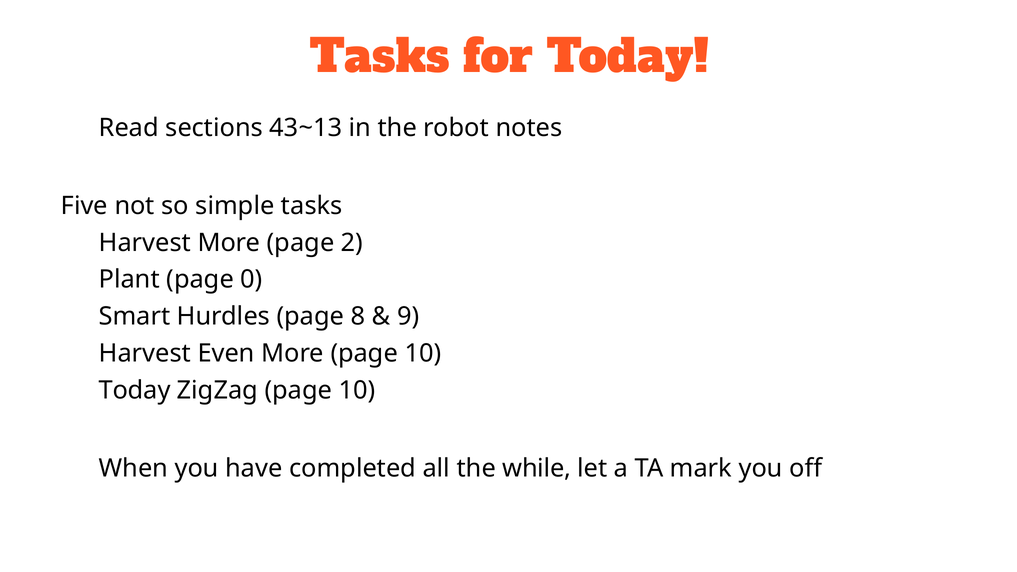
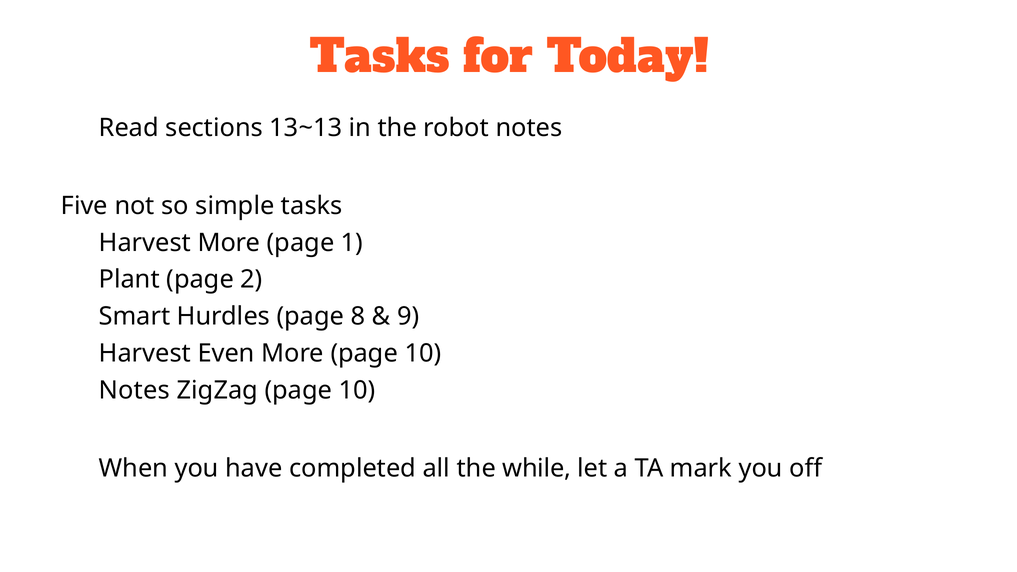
43~13: 43~13 -> 13~13 (306, 128)
2: 2 -> 1 (352, 243)
0: 0 -> 2 (252, 280)
Today: Today -> Notes (134, 390)
